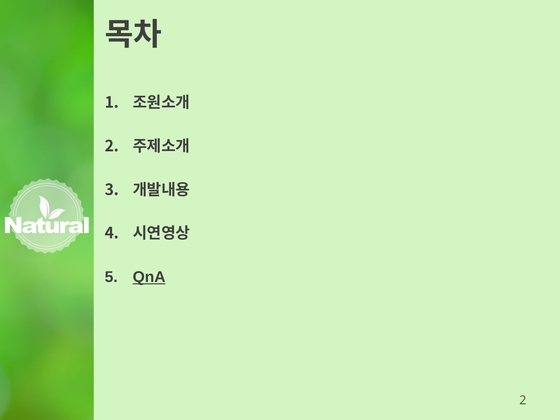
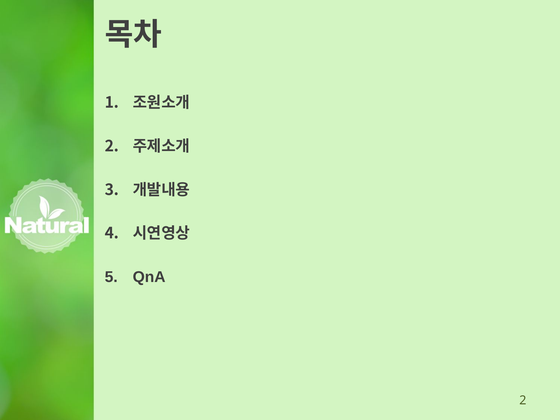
QnA underline: present -> none (149, 277)
